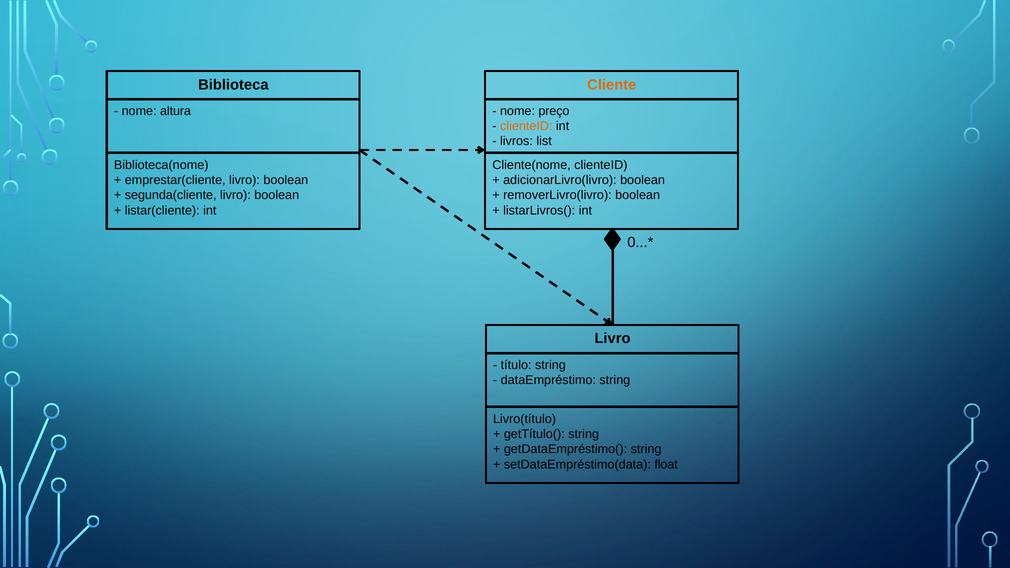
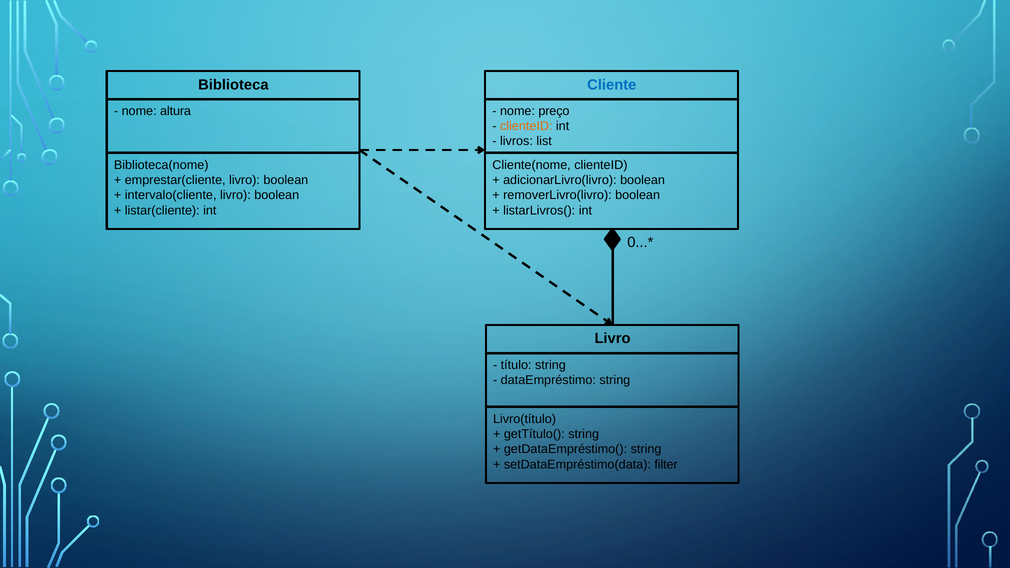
Cliente colour: orange -> blue (612, 85)
segunda(cliente: segunda(cliente -> intervalo(cliente (171, 195)
float: float -> filter (666, 464)
